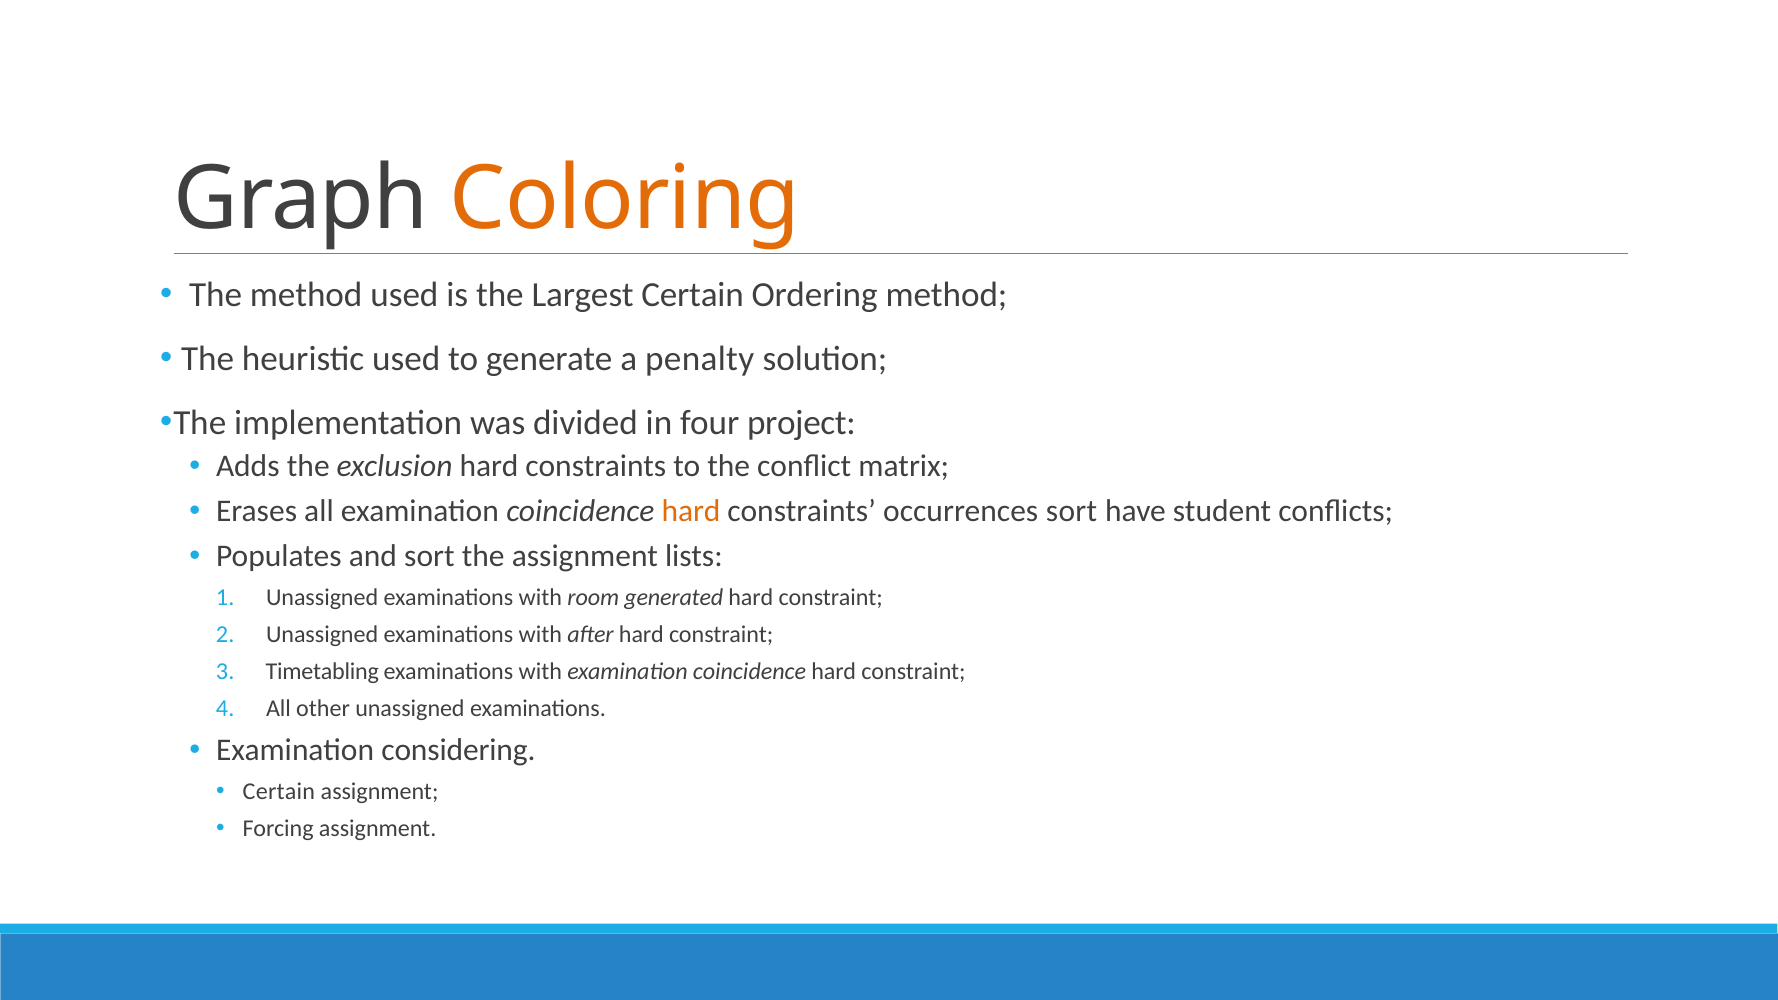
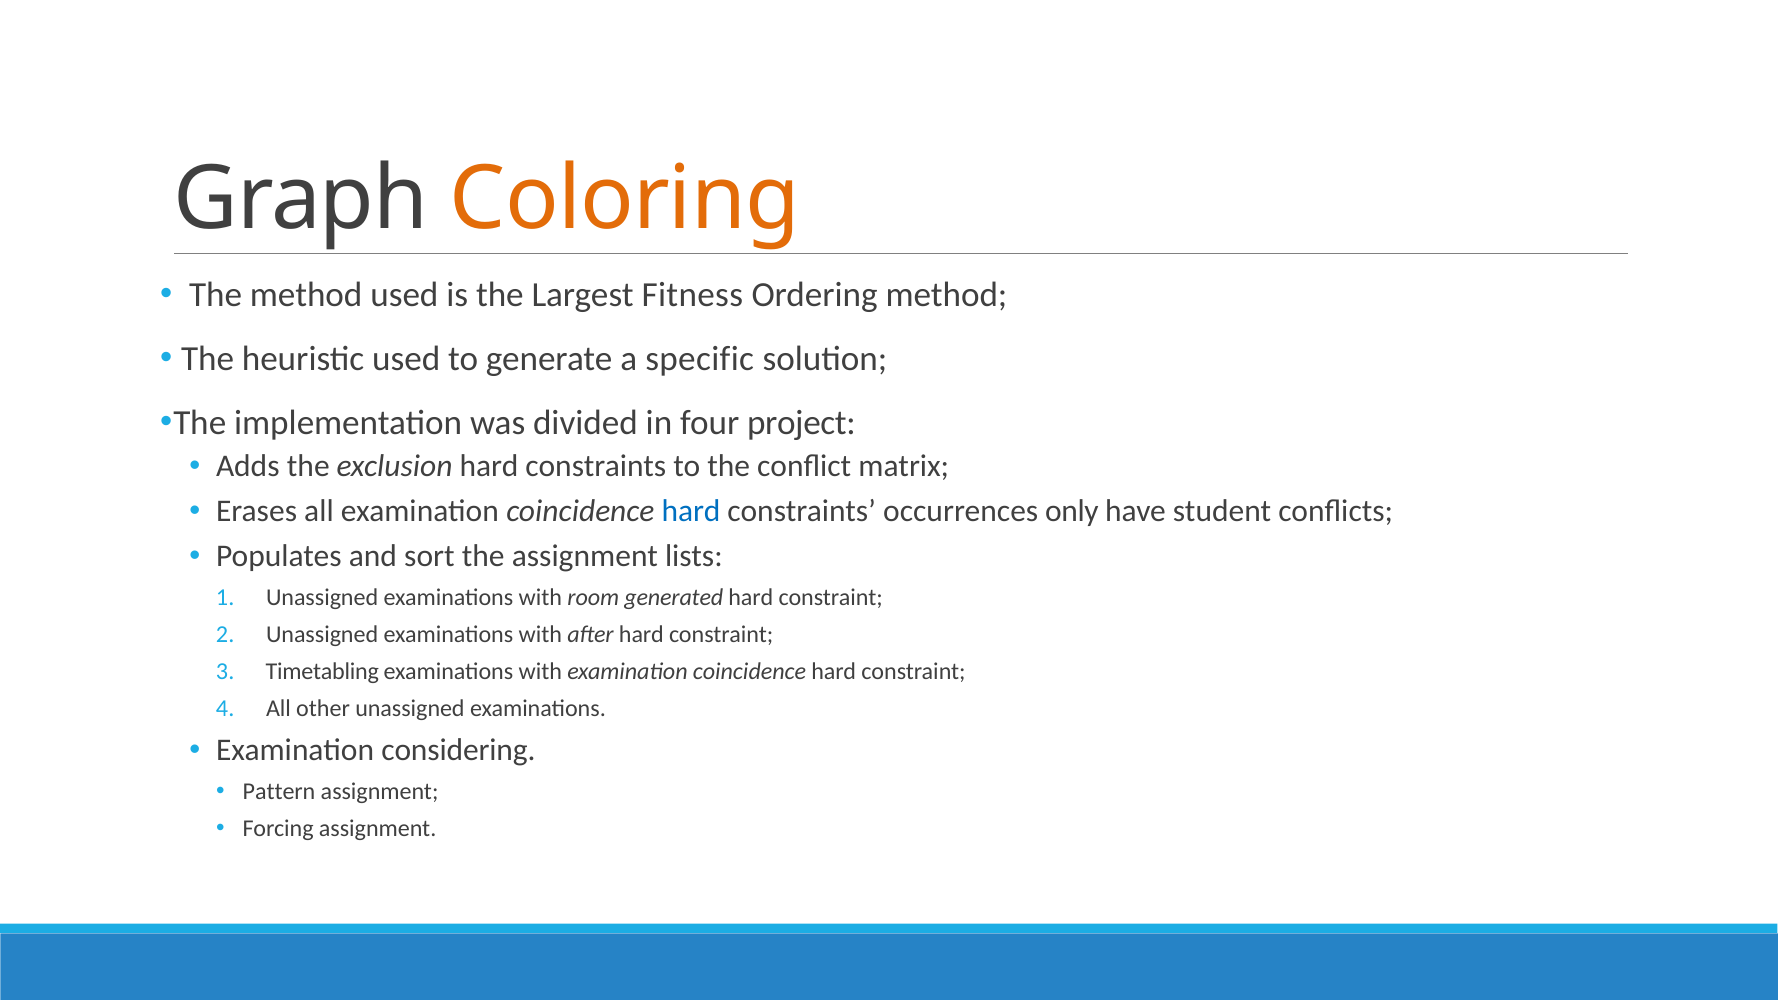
Largest Certain: Certain -> Fitness (692, 295)
penalty: penalty -> specific (700, 359)
hard colour: orange -> blue (691, 511)
occurrences sort: sort -> only (1072, 511)
Certain: Certain -> Pattern (279, 791)
